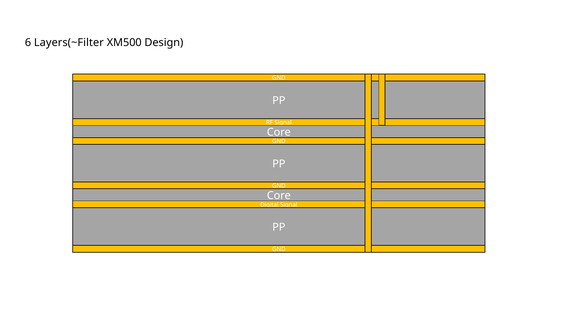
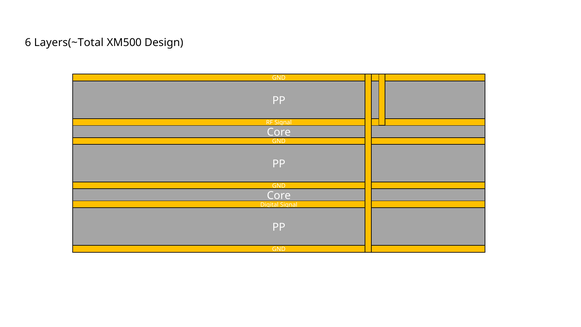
Layers(~Filter: Layers(~Filter -> Layers(~Total (69, 43)
